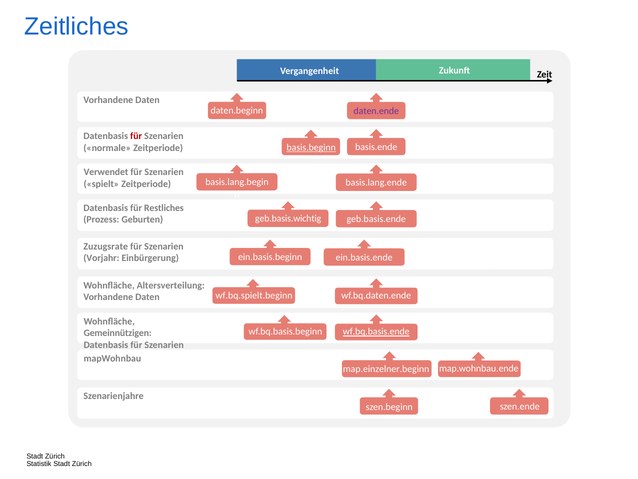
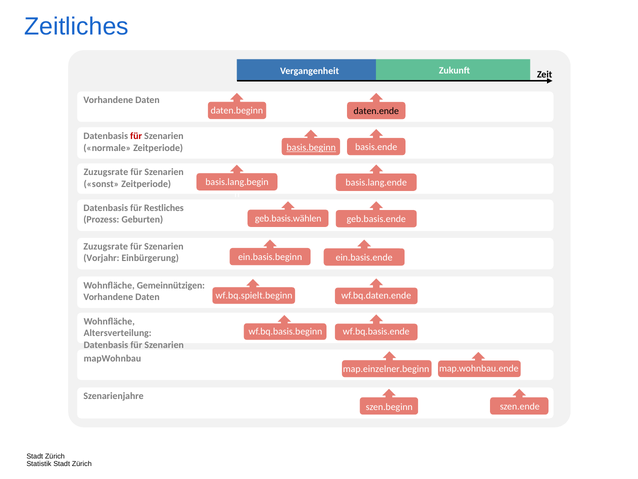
daten.ende colour: purple -> black (376, 111)
Verwendet: Verwendet -> Zuzugsrate (106, 172)
spielt: spielt -> sonst (101, 184)
geb.basis.wichtig: geb.basis.wichtig -> geb.basis.wählen (288, 218)
Altersverteilung: Altersverteilung -> Gemeinnützigen (171, 285)
wf.bq.basis.ende underline: present -> none (376, 331)
Gemeinnützigen: Gemeinnützigen -> Altersverteilung (118, 333)
